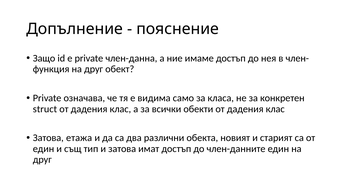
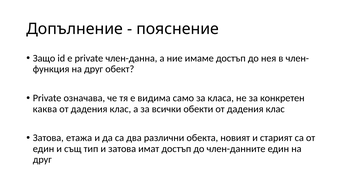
struct: struct -> каква (45, 109)
